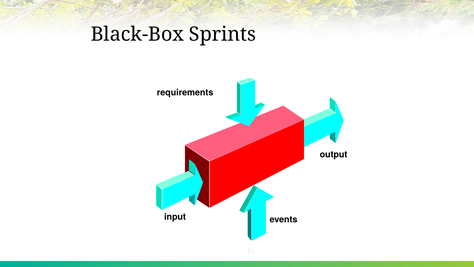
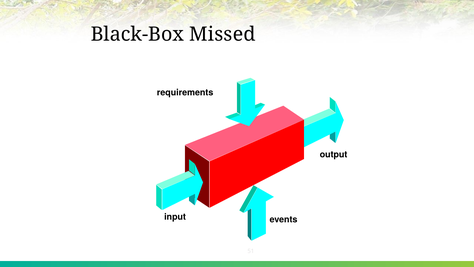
Sprints: Sprints -> Missed (222, 34)
